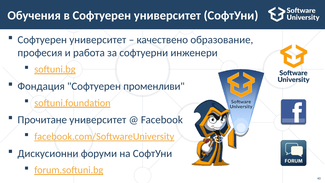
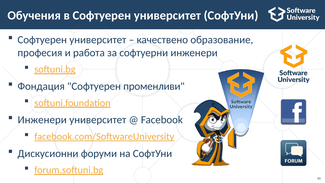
Прочитане: Прочитане -> Инженери (42, 120)
